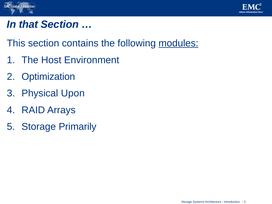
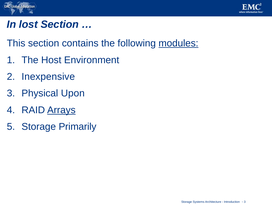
that: that -> lost (28, 24)
Optimization: Optimization -> Inexpensive (48, 77)
Arrays underline: none -> present (61, 110)
